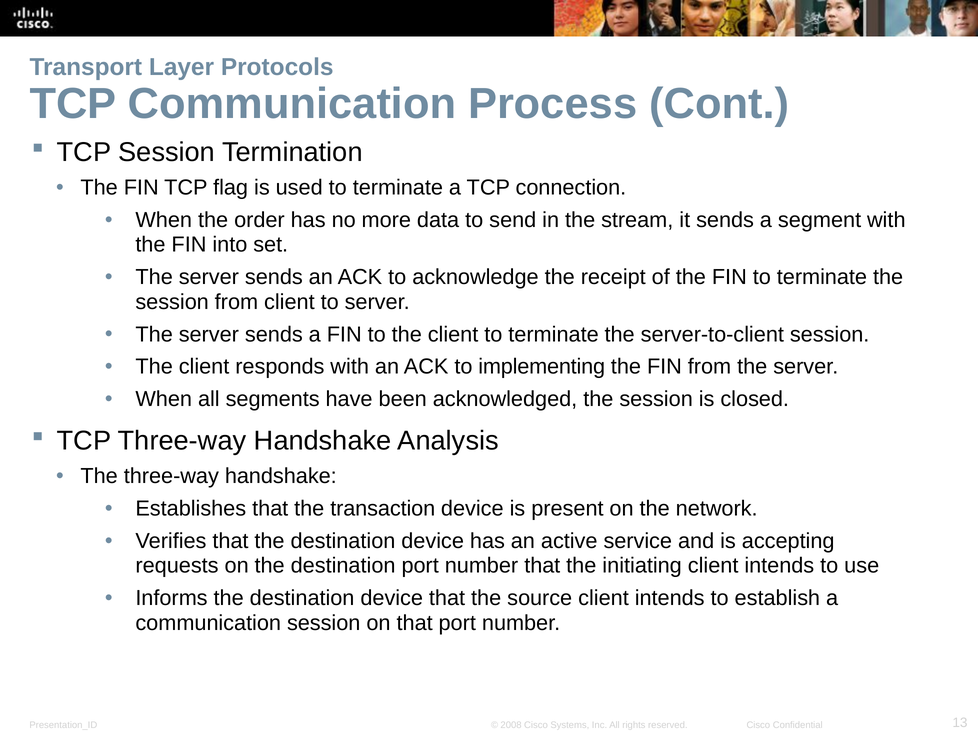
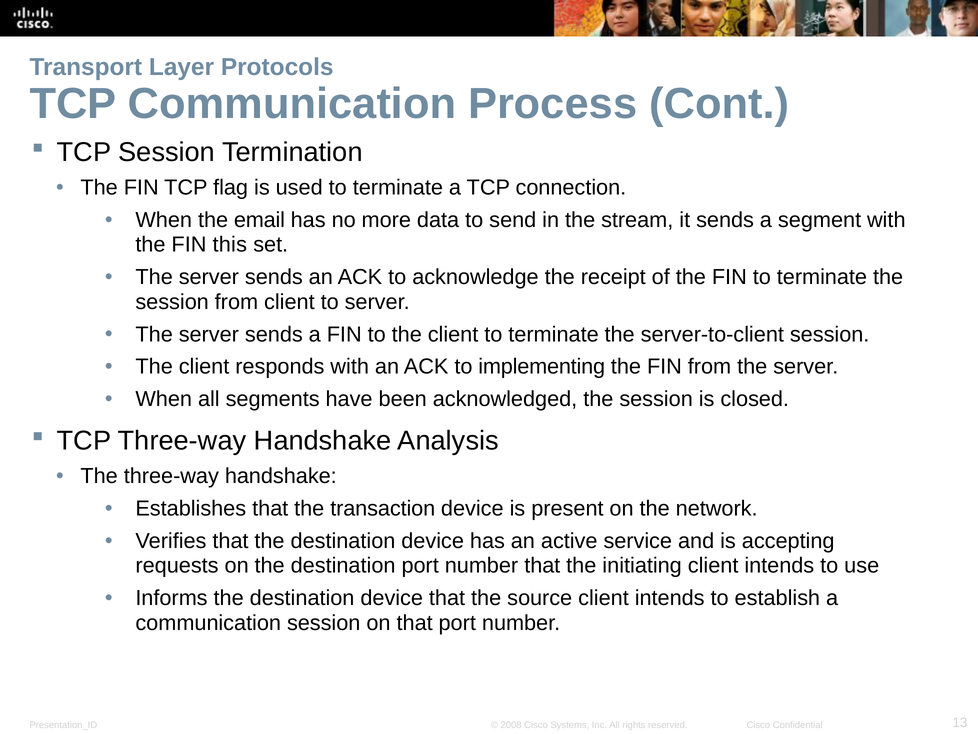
order: order -> email (260, 220)
into: into -> this (230, 245)
